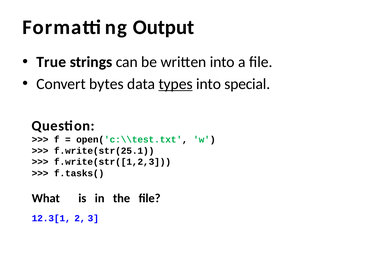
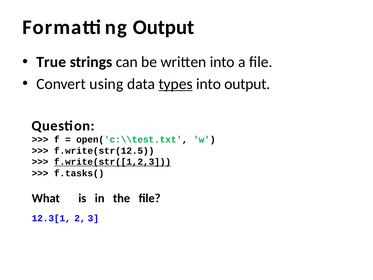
bytes: bytes -> using (106, 84)
into special: special -> output (247, 84)
f.write(str(25.1: f.write(str(25.1 -> f.write(str(12.5 (104, 151)
f.write(str([1,2,3 underline: none -> present (113, 162)
